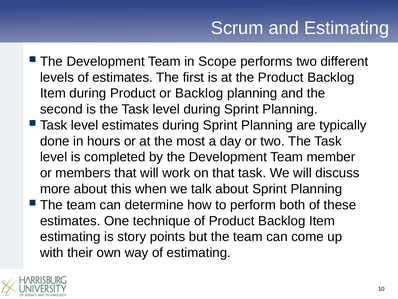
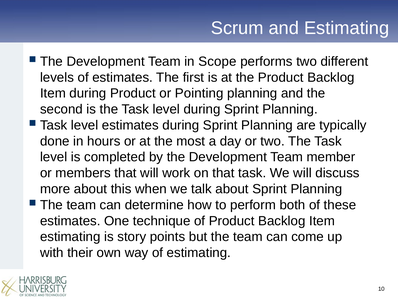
or Backlog: Backlog -> Pointing (199, 93)
